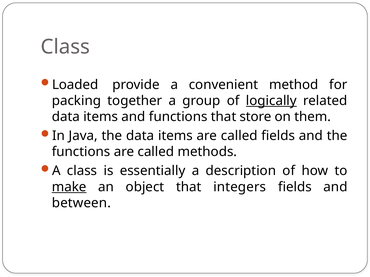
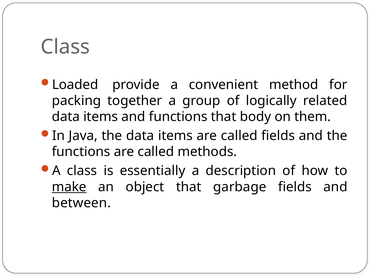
logically underline: present -> none (271, 101)
store: store -> body (255, 117)
integers: integers -> garbage (240, 187)
